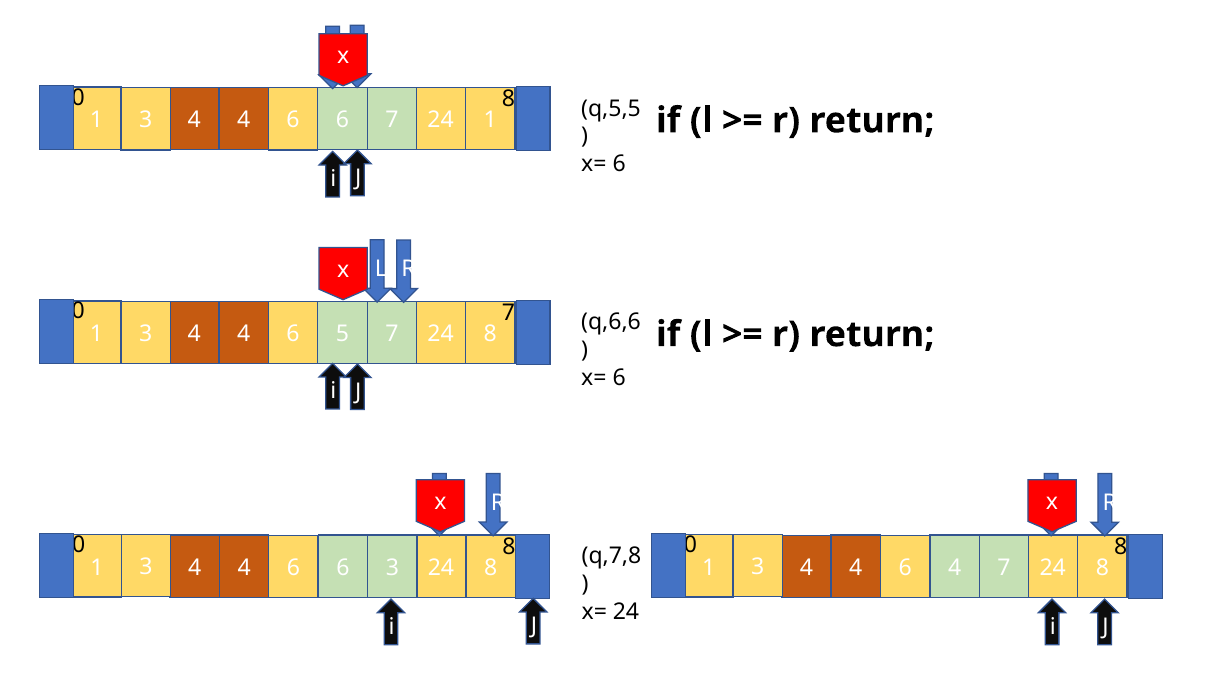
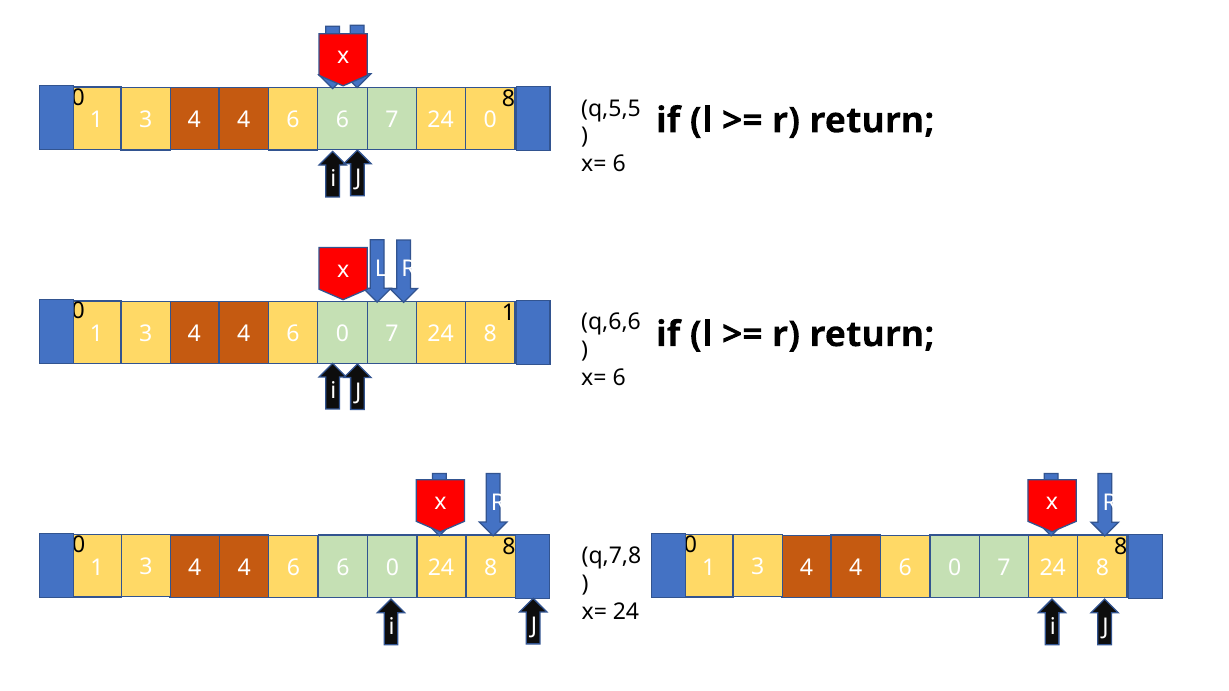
1: 1 -> 0 (490, 120)
7: 7 -> 1 (509, 313)
5: 5 -> 0 (342, 334)
1 6 3: 3 -> 0 (392, 568)
4: 4 -> 0 (955, 568)
